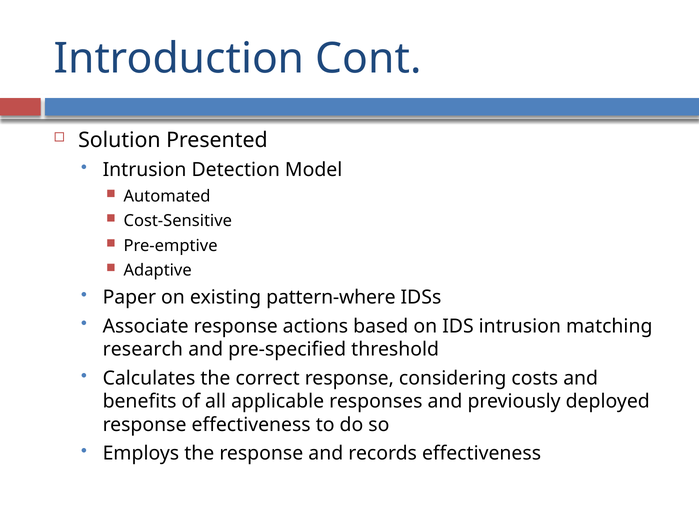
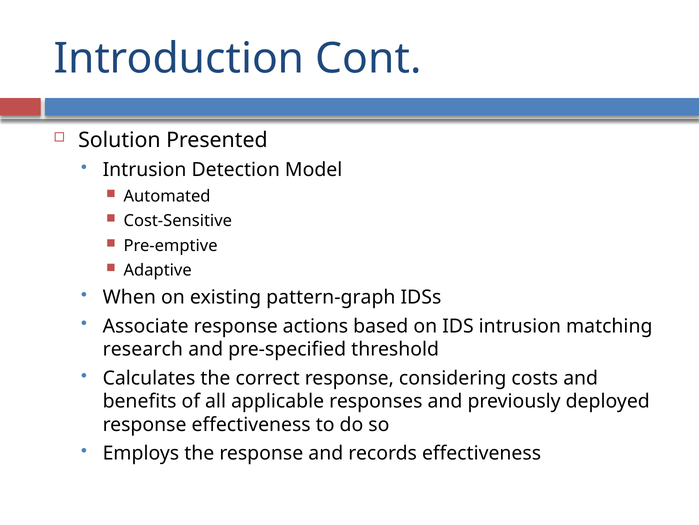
Paper: Paper -> When (129, 297)
pattern-where: pattern-where -> pattern-graph (331, 297)
